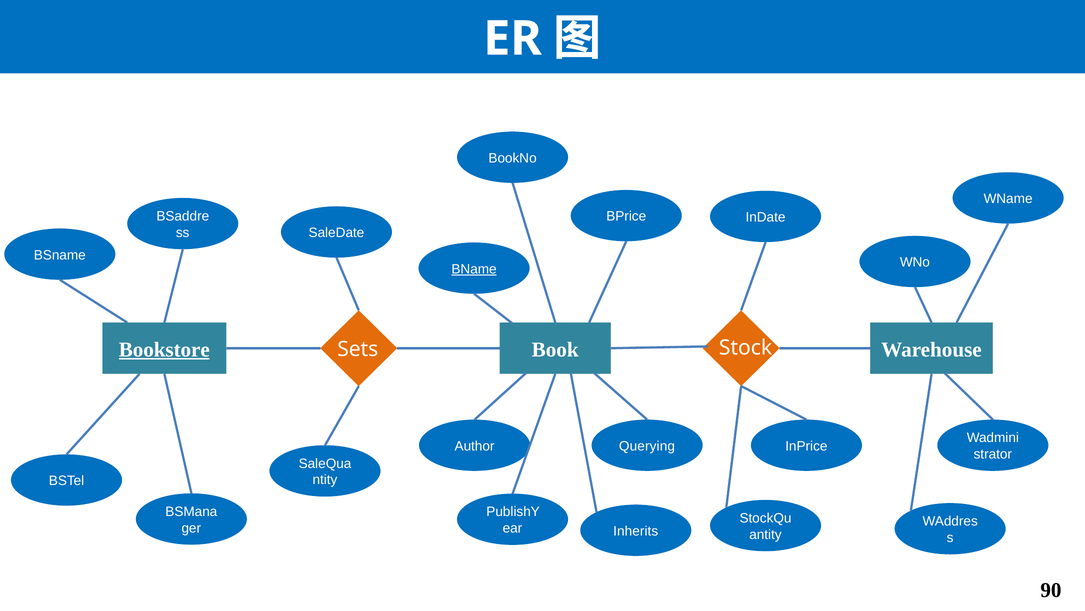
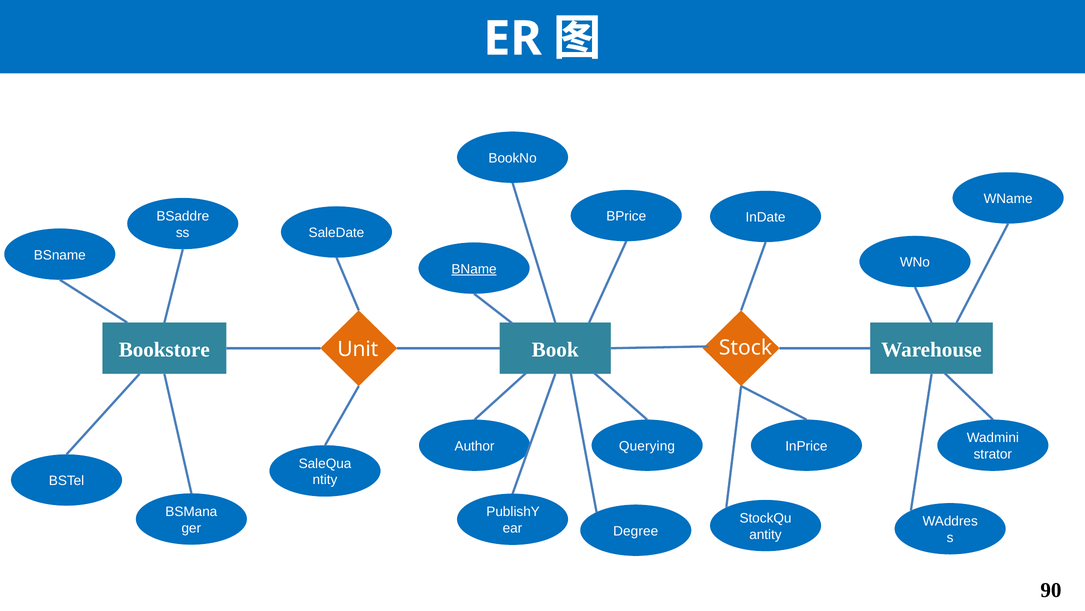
Bookstore underline: present -> none (164, 349)
Sets: Sets -> Unit (358, 349)
Inherits: Inherits -> Degree (636, 531)
